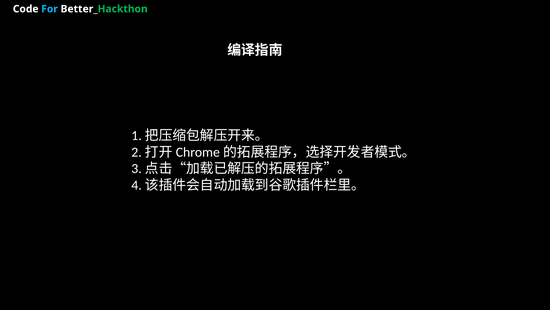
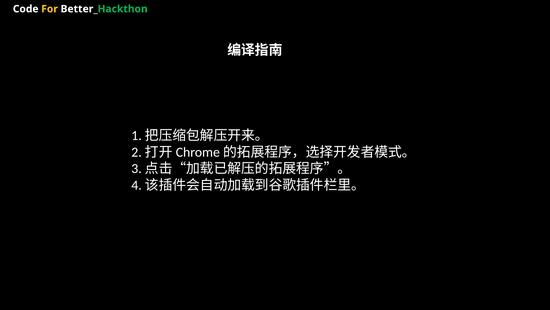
For colour: light blue -> yellow (50, 9)
